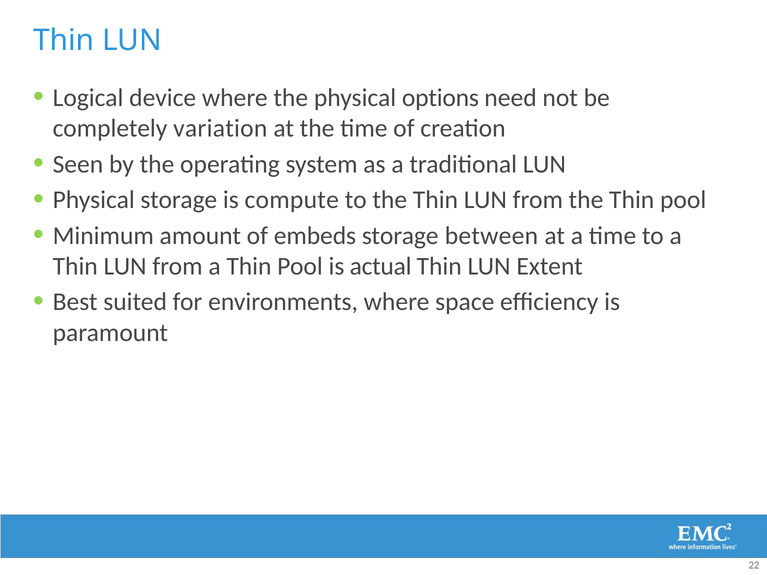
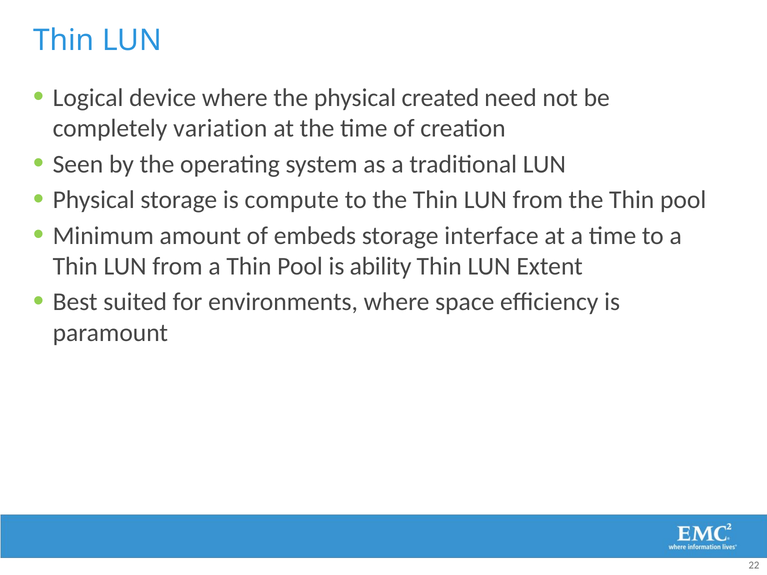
options: options -> created (440, 98)
between: between -> interface (491, 236)
actual: actual -> ability (381, 266)
